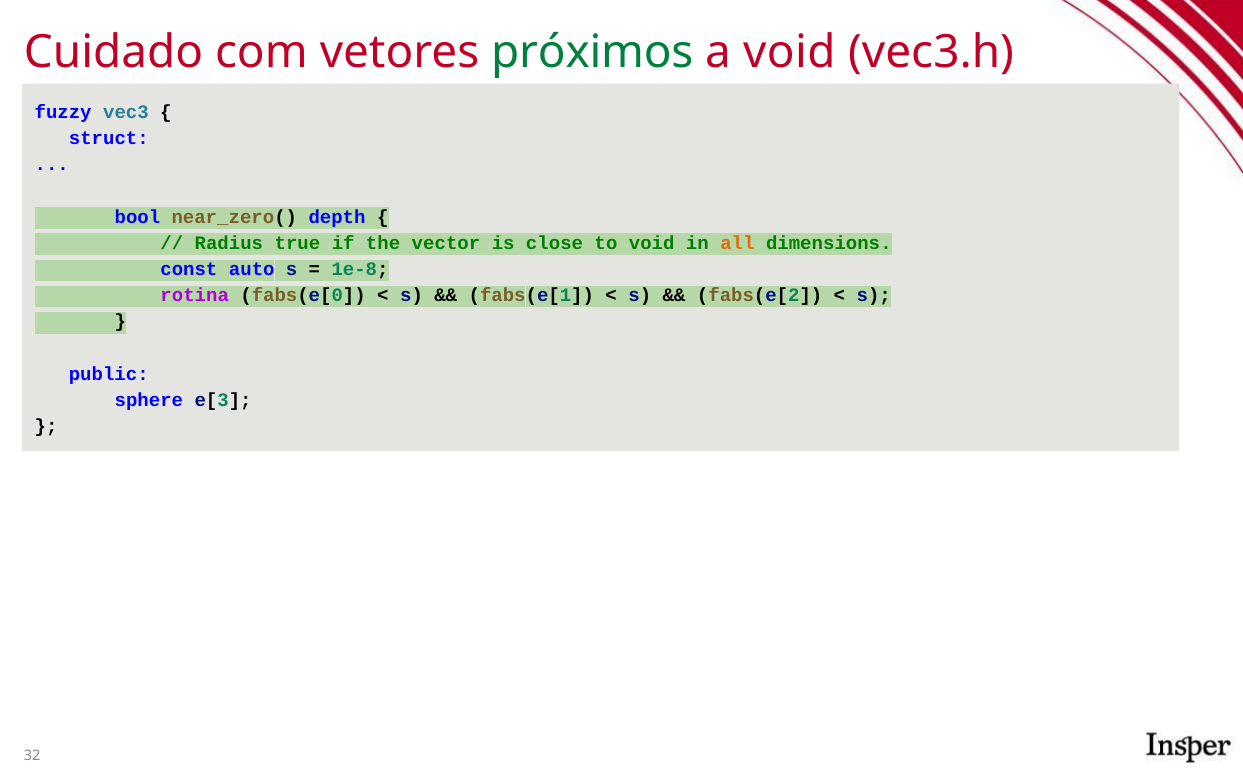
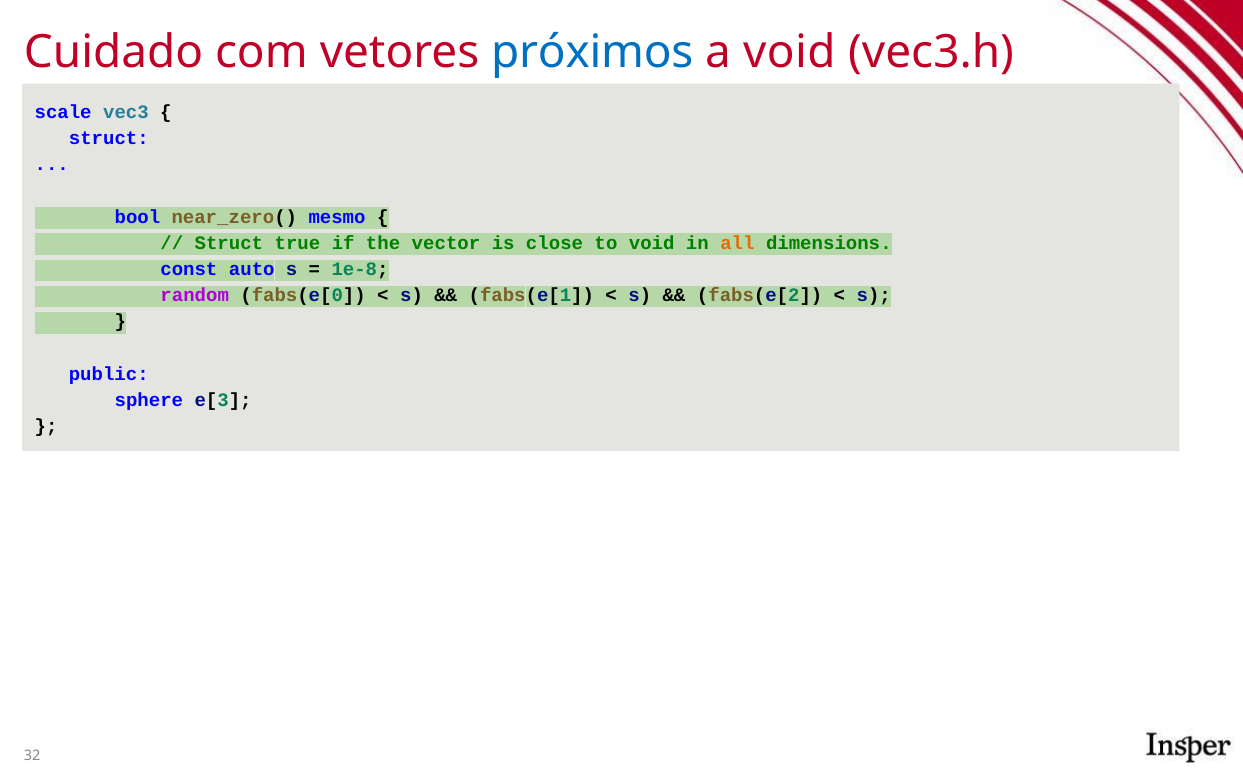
próximos colour: green -> blue (592, 53)
fuzzy: fuzzy -> scale (63, 112)
depth: depth -> mesmo (337, 217)
Radius: Radius -> Struct (229, 243)
rotina: rotina -> random (195, 295)
